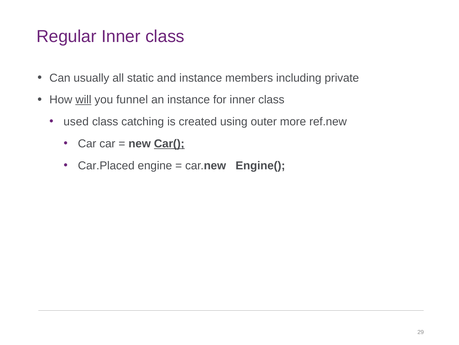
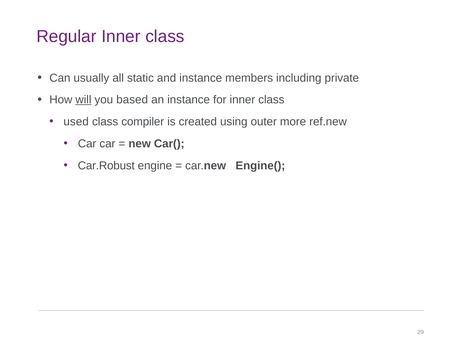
funnel: funnel -> based (132, 100)
catching: catching -> compiler (143, 121)
Car( underline: present -> none (169, 143)
Car.Placed: Car.Placed -> Car.Robust (106, 165)
